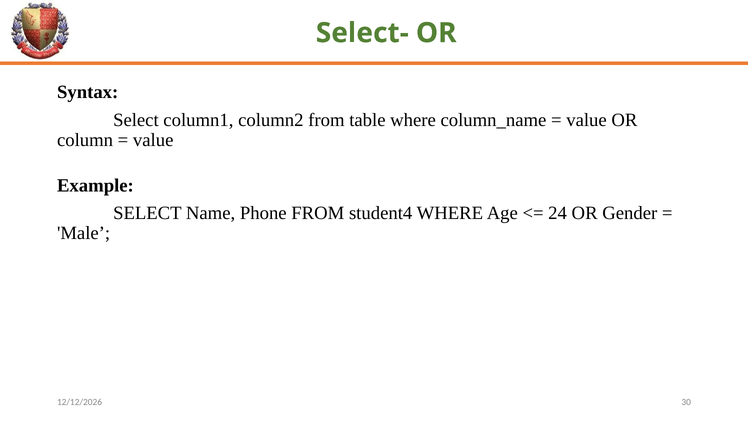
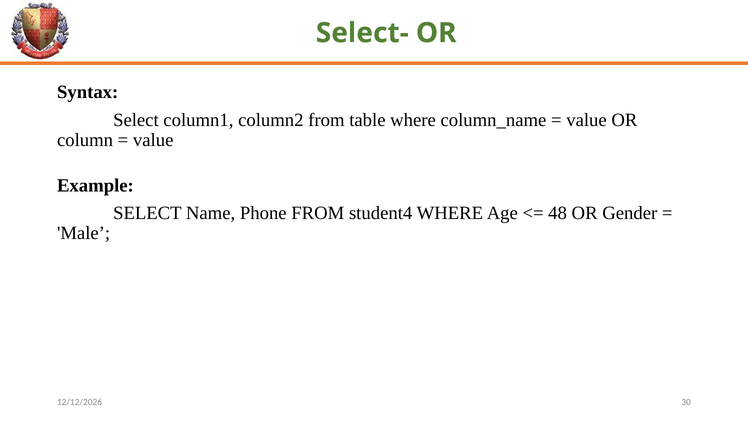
24: 24 -> 48 (558, 213)
